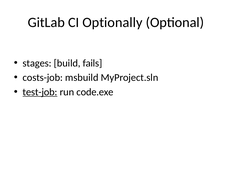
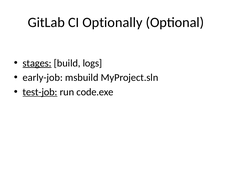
stages underline: none -> present (37, 63)
fails: fails -> logs (92, 63)
costs-job: costs-job -> early-job (43, 78)
